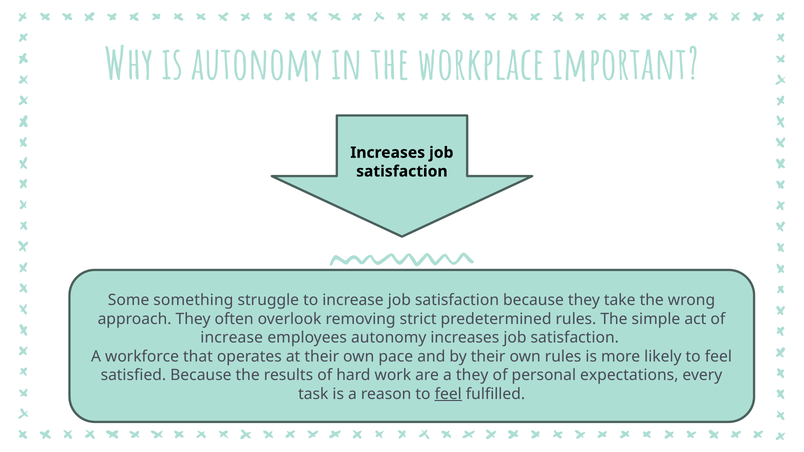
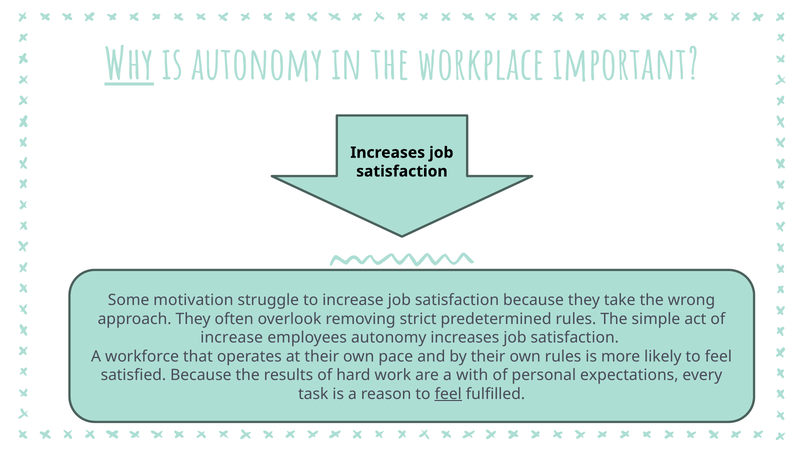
Why underline: none -> present (129, 65)
something: something -> motivation (193, 300)
a they: they -> with (472, 375)
